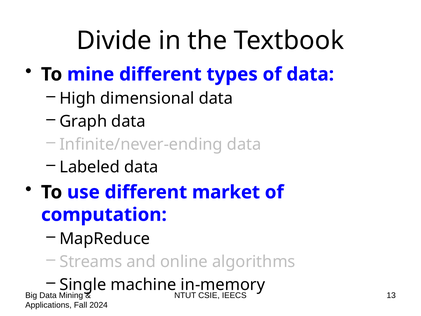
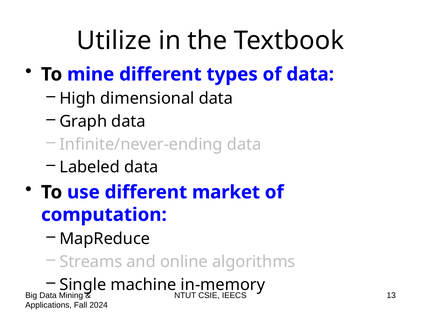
Divide: Divide -> Utilize (114, 41)
